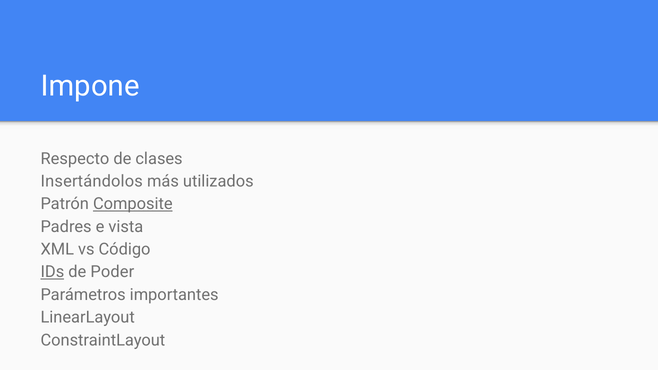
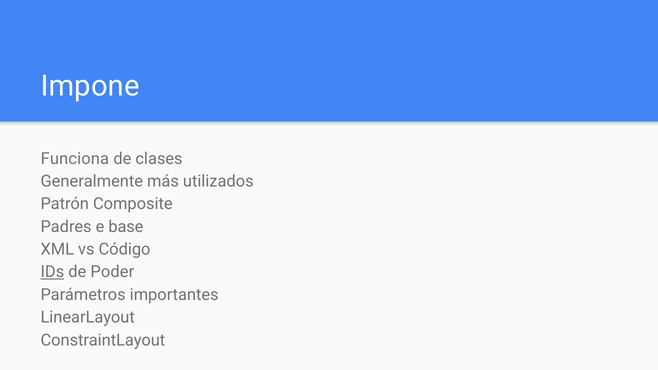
Respecto: Respecto -> Funciona (75, 159)
Insertándolos: Insertándolos -> Generalmente (92, 181)
Composite underline: present -> none (133, 204)
vista: vista -> base (126, 227)
